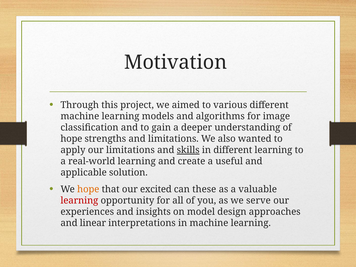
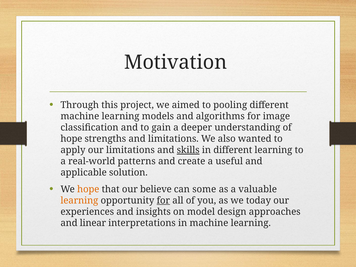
various: various -> pooling (230, 105)
real-world learning: learning -> patterns (137, 161)
excited: excited -> believe (156, 189)
these: these -> some (204, 189)
learning colour: red -> orange (79, 201)
for underline: none -> present (163, 201)
serve: serve -> today (258, 201)
